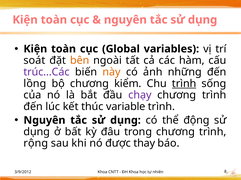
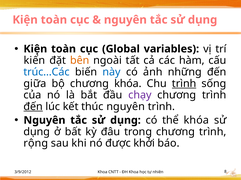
soát: soát -> kiến (34, 61)
trúc...Các colour: purple -> blue (47, 72)
này colour: orange -> blue (112, 72)
lồng: lồng -> giữa (35, 84)
chương kiểm: kiểm -> khóa (128, 84)
đến underline: none -> present (33, 107)
thúc variable: variable -> nguyên (126, 107)
thể động: động -> khóa (196, 121)
thay: thay -> khởi (144, 144)
